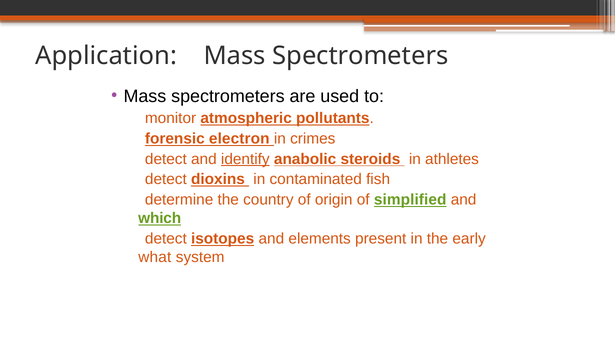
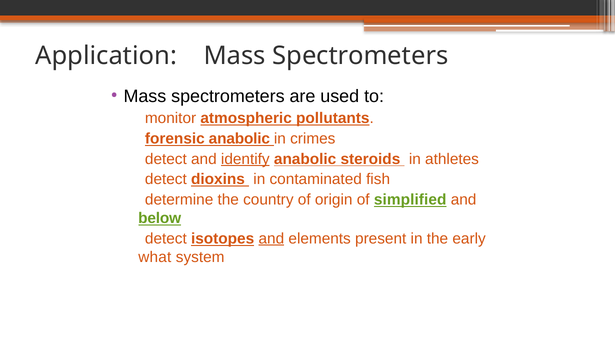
electron: electron -> anabolic (239, 139)
which: which -> below (160, 218)
and underline: none -> present (271, 239)
